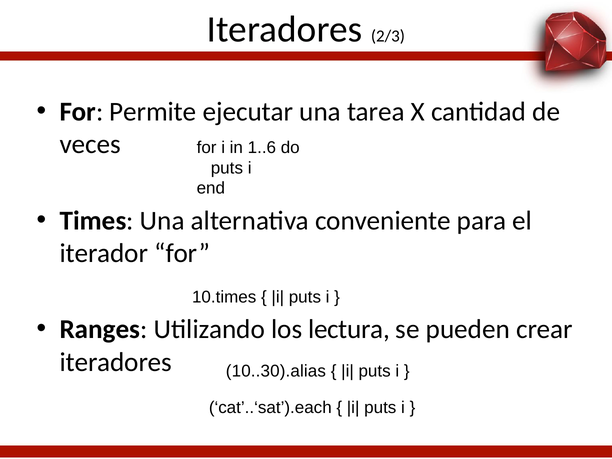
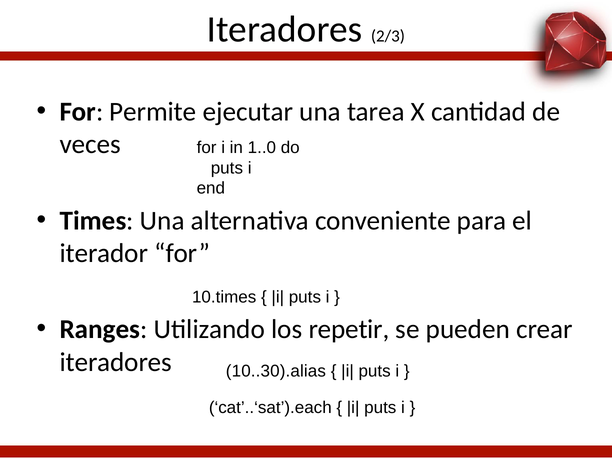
1..6: 1..6 -> 1..0 (262, 148)
lectura: lectura -> repetir (349, 329)
